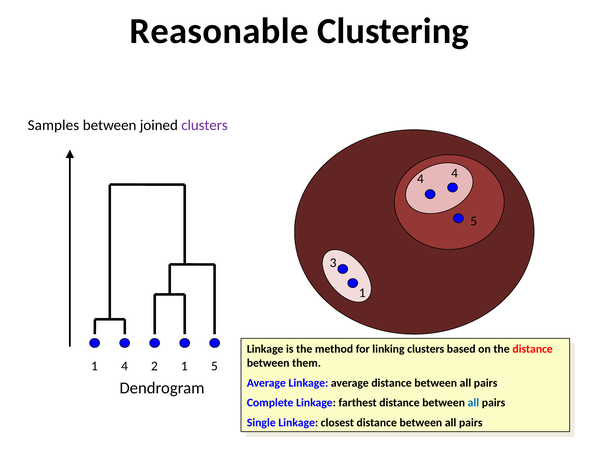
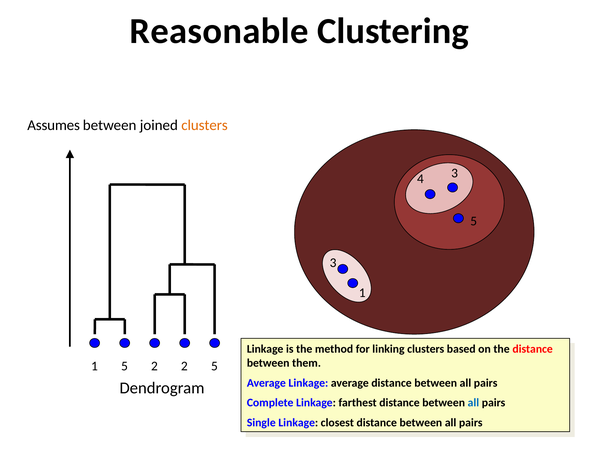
Samples: Samples -> Assumes (54, 125)
clusters colour: purple -> orange (205, 125)
4 4: 4 -> 3 (455, 173)
4: 4 -> 5 (124, 366)
2 1: 1 -> 2 (184, 366)
